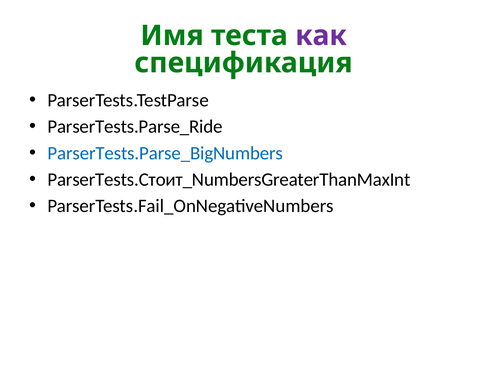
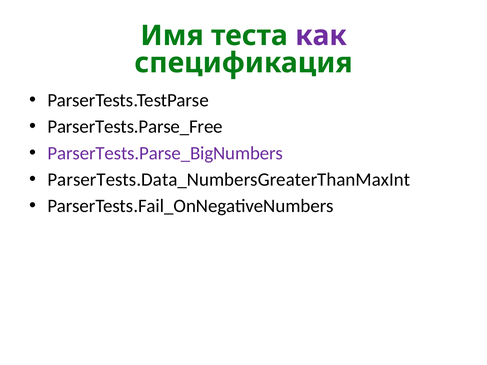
ParserTests.Parse_Ride: ParserTests.Parse_Ride -> ParserTests.Parse_Free (135, 127)
ParserTests.Parse_BigNumbers colour: blue -> purple (165, 153)
ParserTests.Стоит_NumbersGreaterThanMaxInt: ParserTests.Стоит_NumbersGreaterThanMaxInt -> ParserTests.Data_NumbersGreaterThanMaxInt (229, 180)
